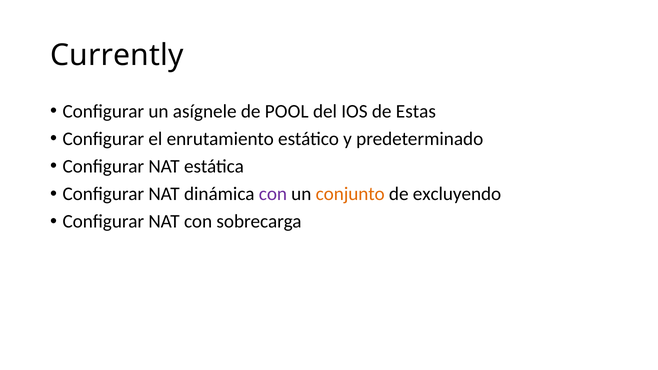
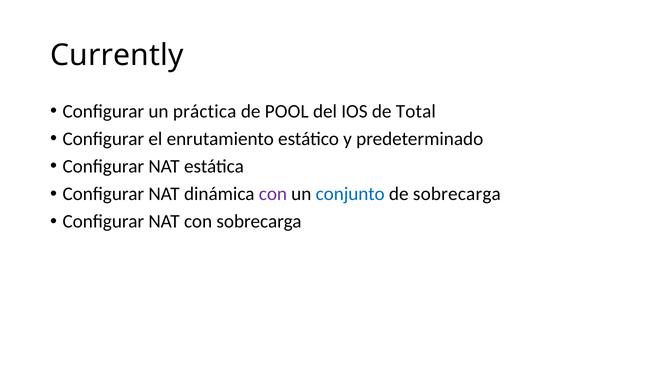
asígnele: asígnele -> práctica (205, 111)
Estas: Estas -> Total (416, 111)
conjunto colour: orange -> blue (350, 194)
de excluyendo: excluyendo -> sobrecarga (457, 194)
